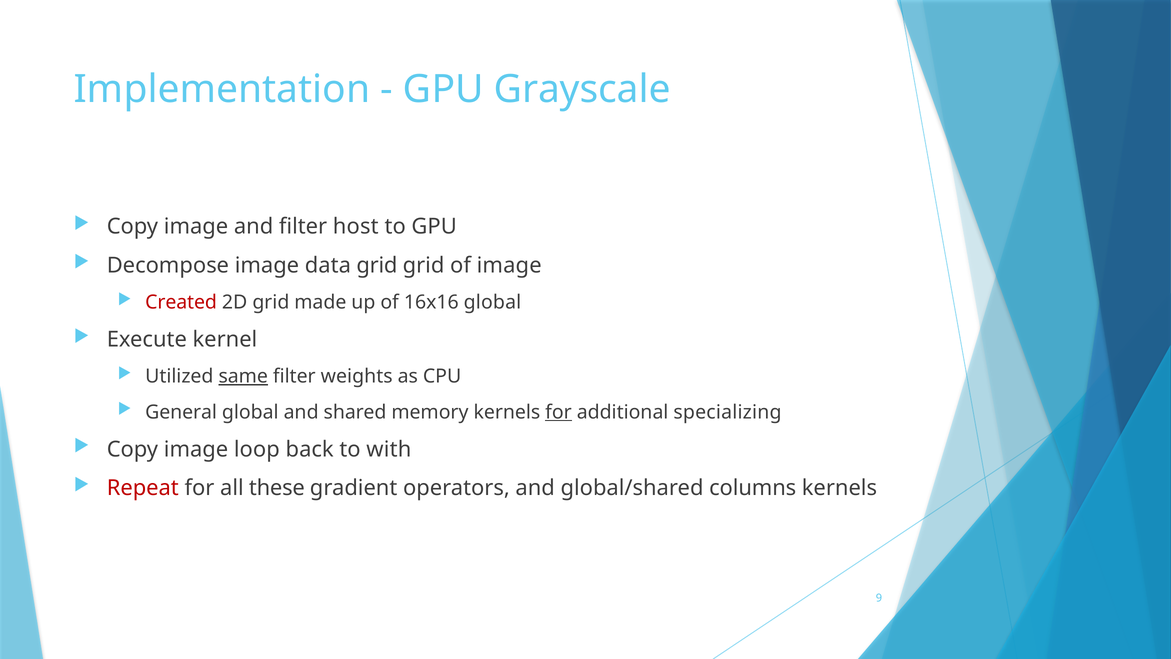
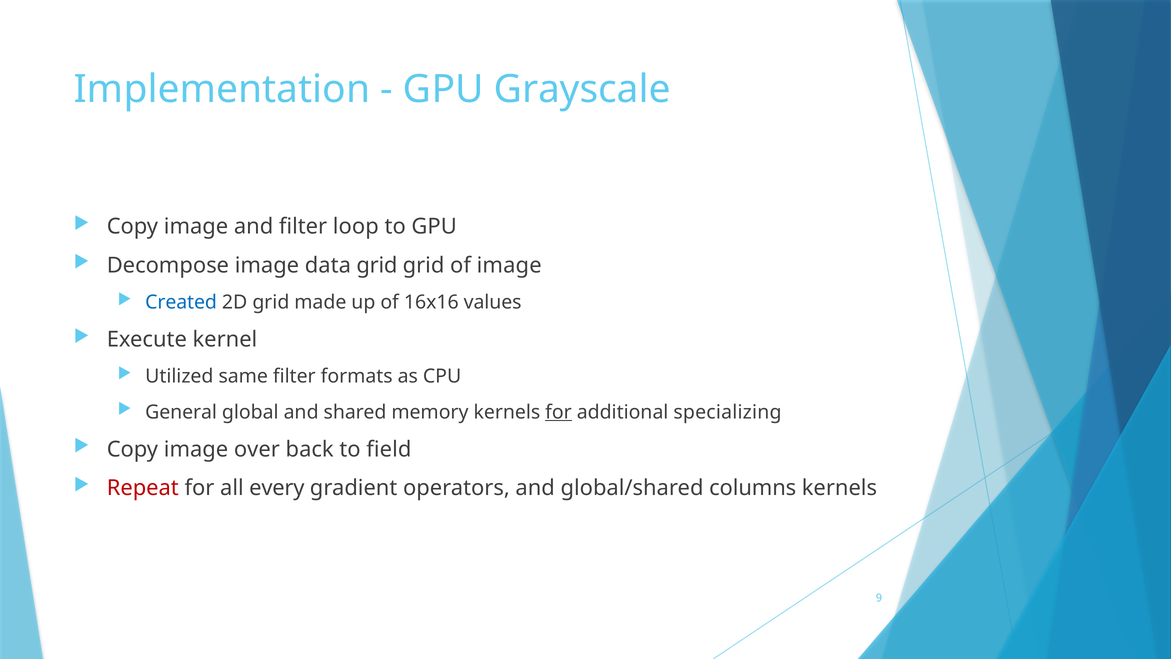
host: host -> loop (356, 227)
Created colour: red -> blue (181, 302)
16x16 global: global -> values (493, 302)
same underline: present -> none (243, 376)
weights: weights -> formats (357, 376)
loop: loop -> over (257, 449)
with: with -> field (389, 449)
these: these -> every (277, 488)
